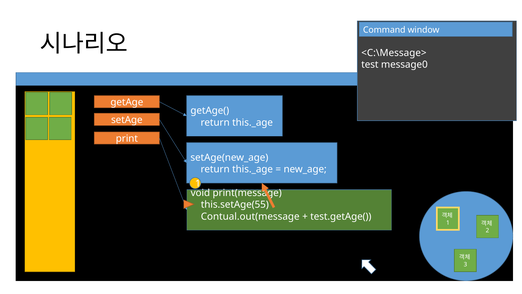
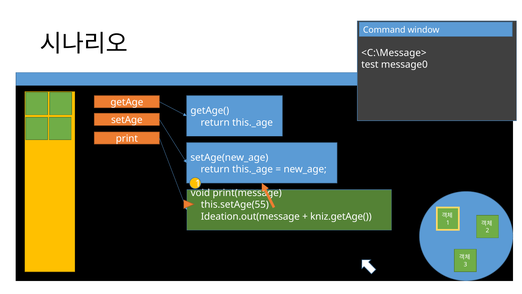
Contual.out(message: Contual.out(message -> Ideation.out(message (250, 216)
test.getAge(: test.getAge( -> kniz.getAge( (341, 216)
